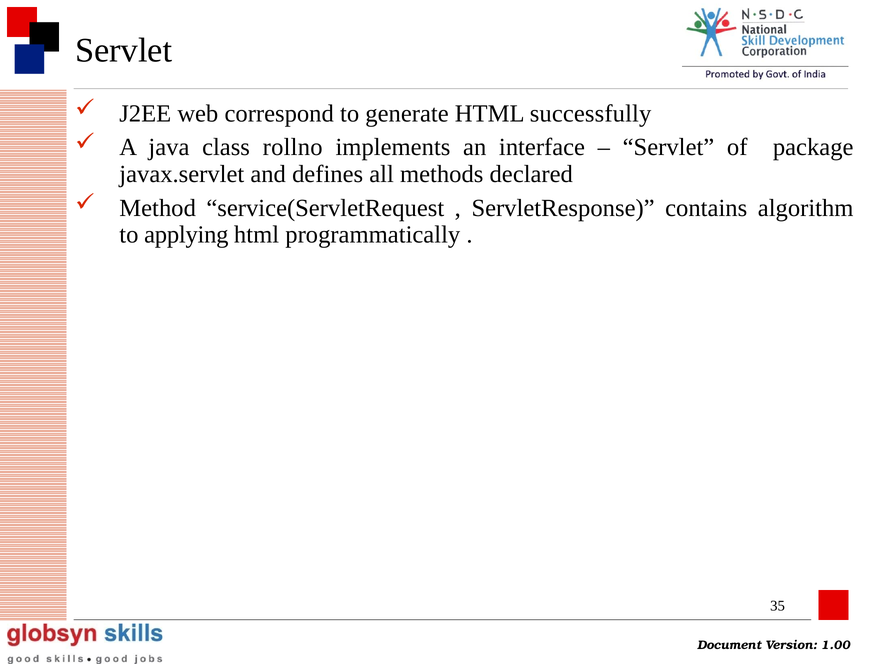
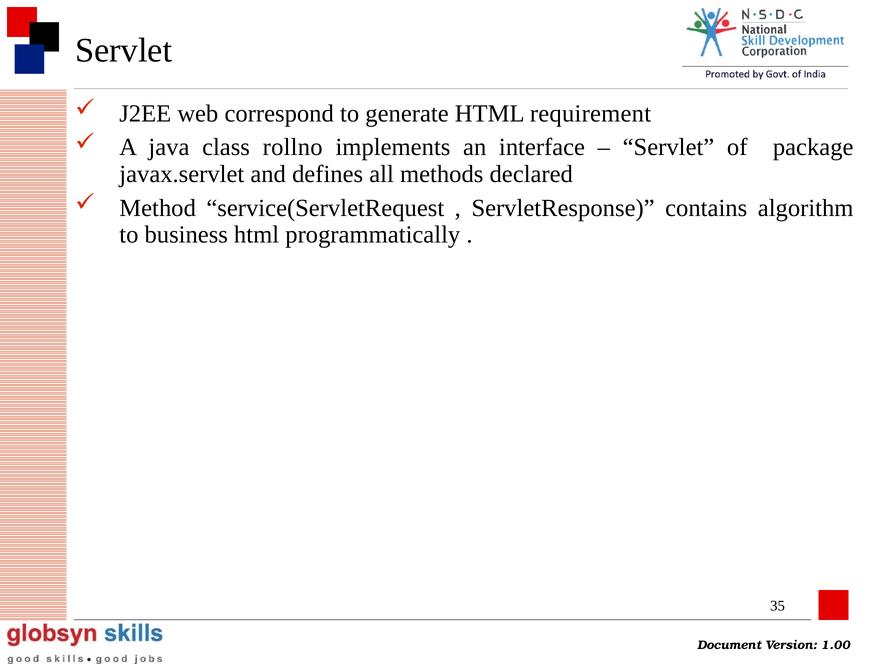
successfully: successfully -> requirement (590, 113)
applying: applying -> business (186, 234)
